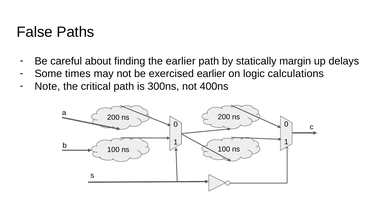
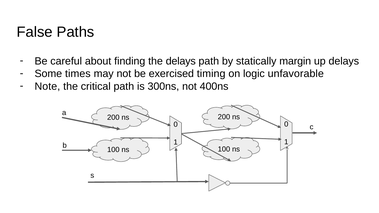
the earlier: earlier -> delays (181, 61)
exercised earlier: earlier -> timing (211, 74)
calculations: calculations -> unfavorable (296, 74)
